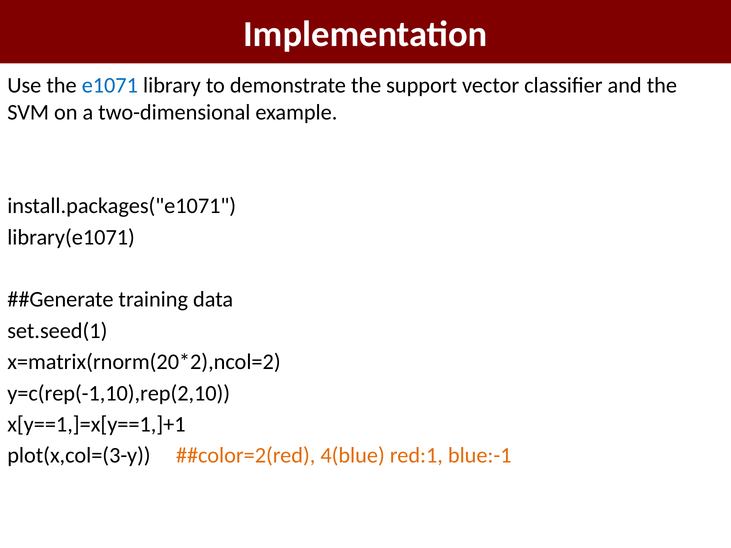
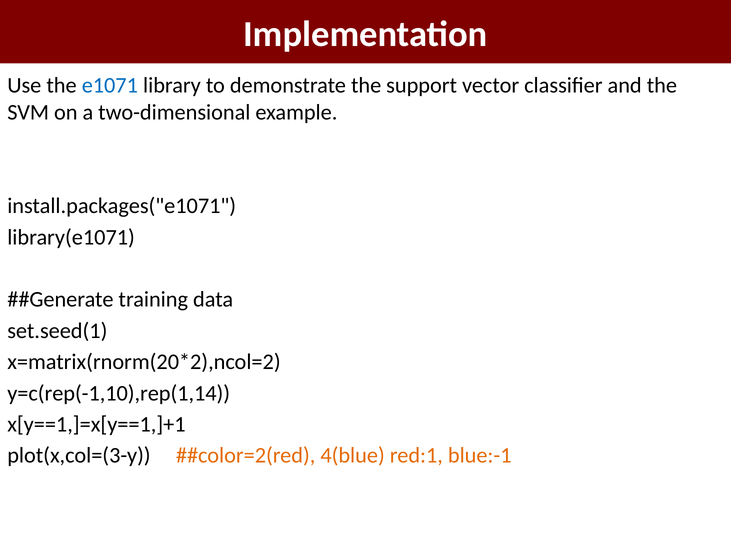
y=c(rep(-1,10),rep(2,10: y=c(rep(-1,10),rep(2,10 -> y=c(rep(-1,10),rep(1,14 (119, 393)
